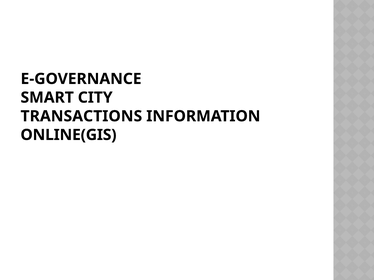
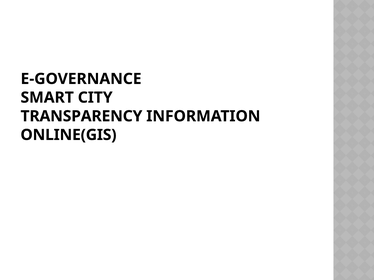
TRANSACTIONS: TRANSACTIONS -> TRANSPARENCY (81, 116)
